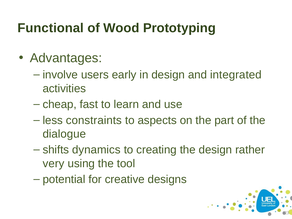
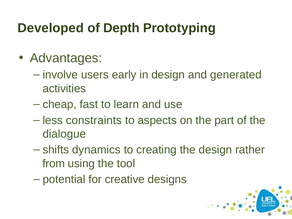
Functional: Functional -> Developed (51, 28)
Wood: Wood -> Depth (121, 28)
integrated: integrated -> generated (236, 75)
very: very -> from (54, 163)
